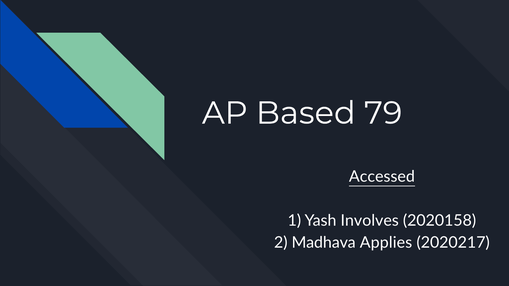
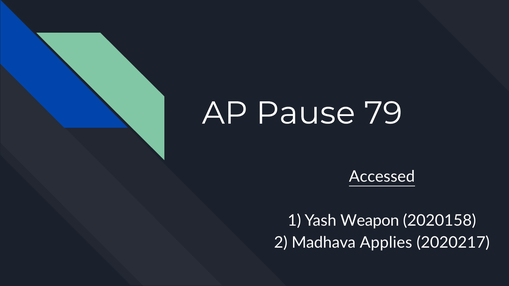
Based: Based -> Pause (306, 113)
Involves: Involves -> Weapon (370, 221)
